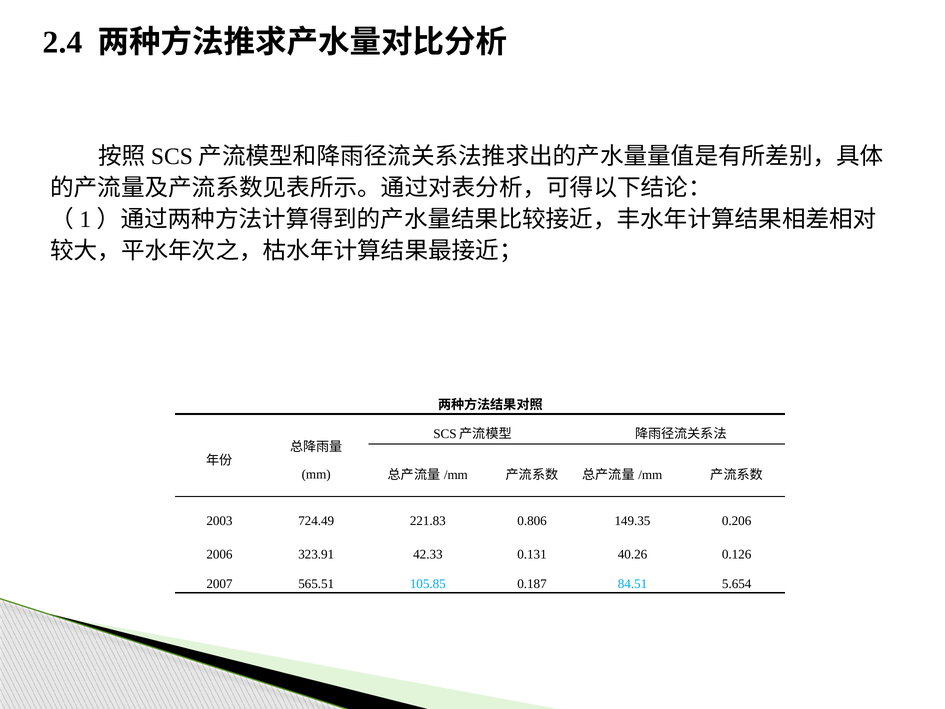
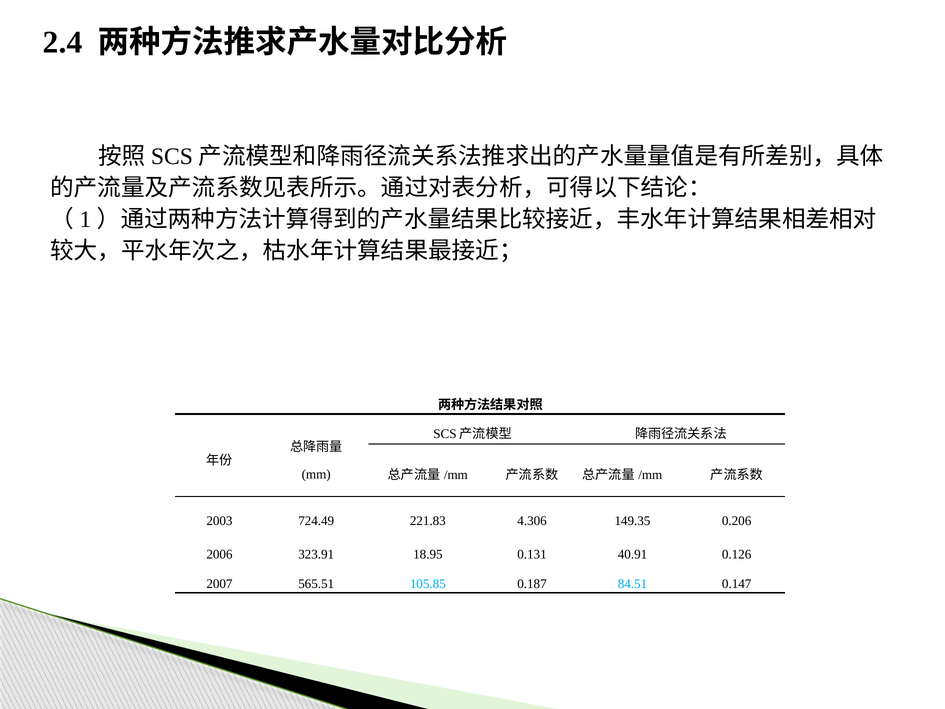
0.806: 0.806 -> 4.306 (532, 521)
42.33: 42.33 -> 18.95 (428, 554)
40.26: 40.26 -> 40.91 (633, 554)
5.654: 5.654 -> 0.147 (737, 584)
